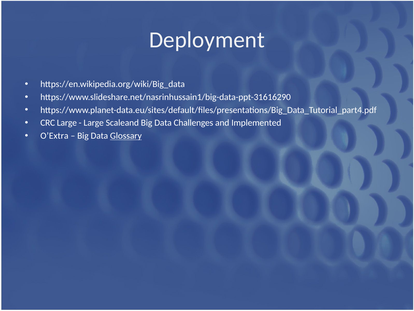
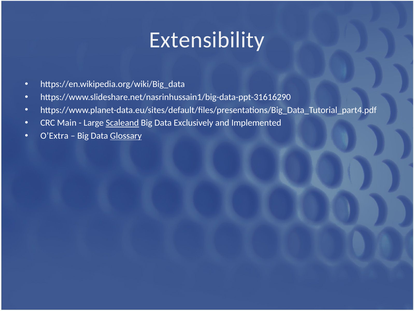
Deployment: Deployment -> Extensibility (207, 40)
CRC Large: Large -> Main (67, 123)
Scaleand underline: none -> present (122, 123)
Challenges: Challenges -> Exclusively (193, 123)
